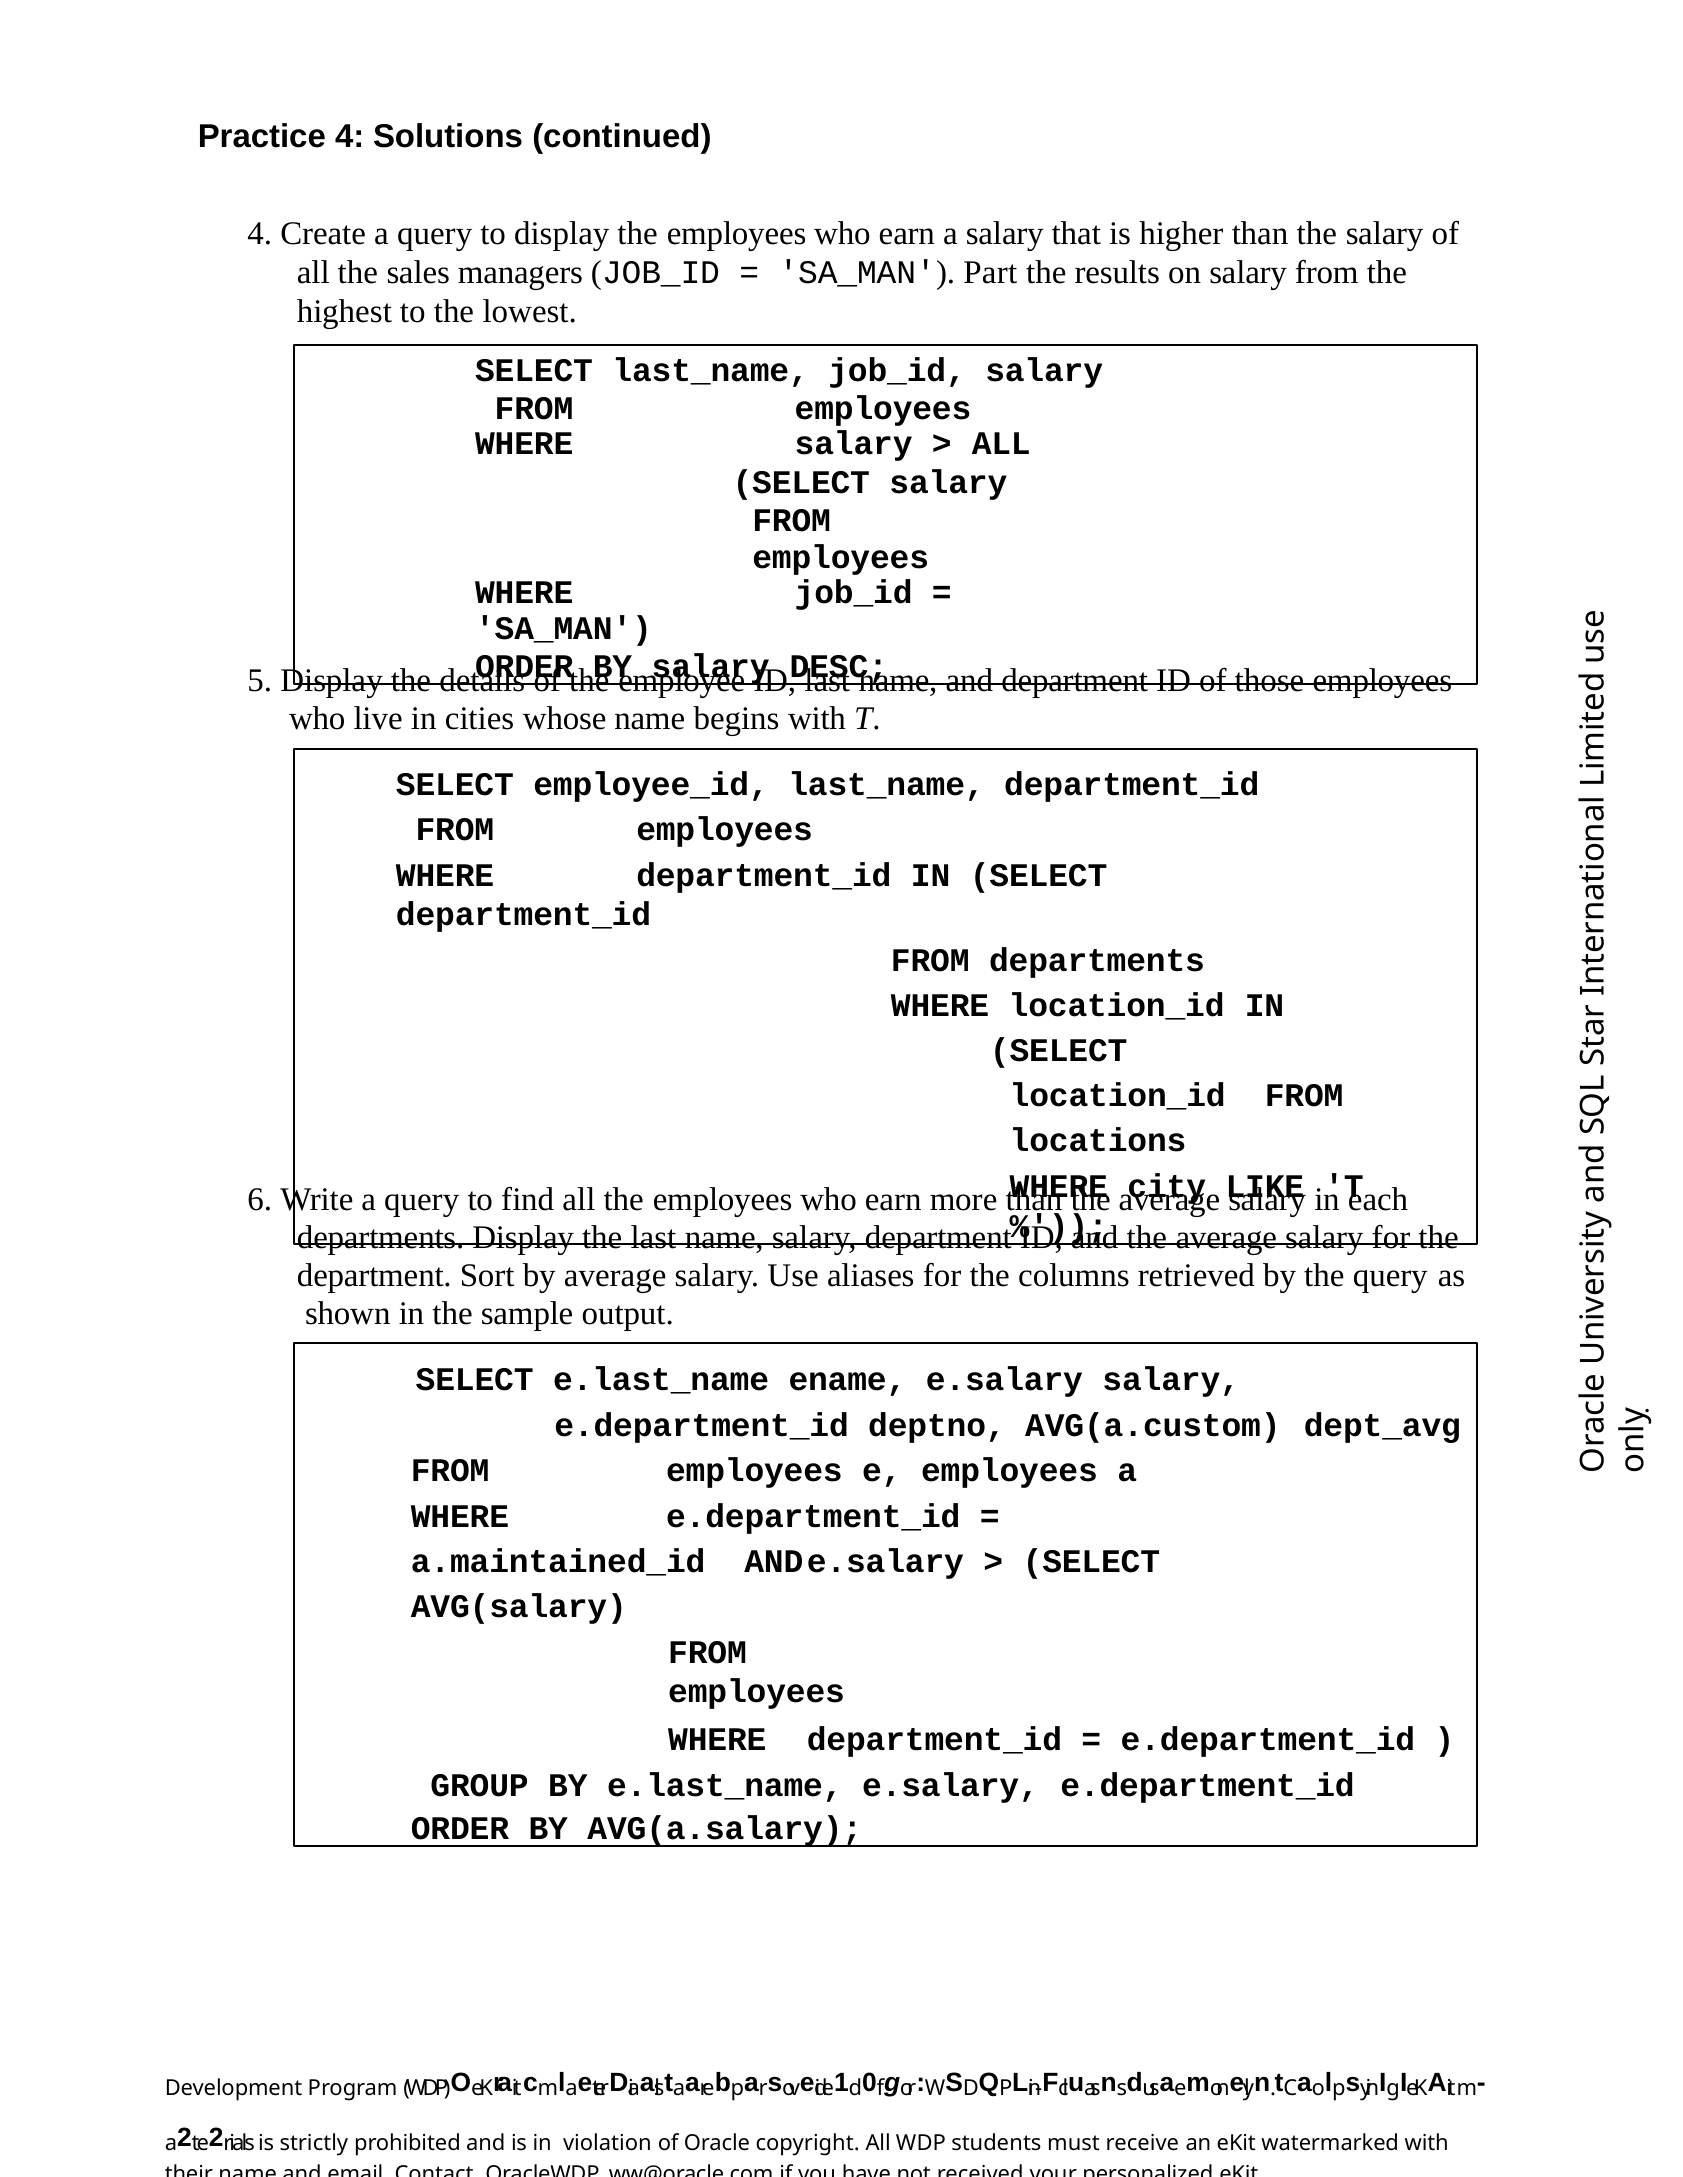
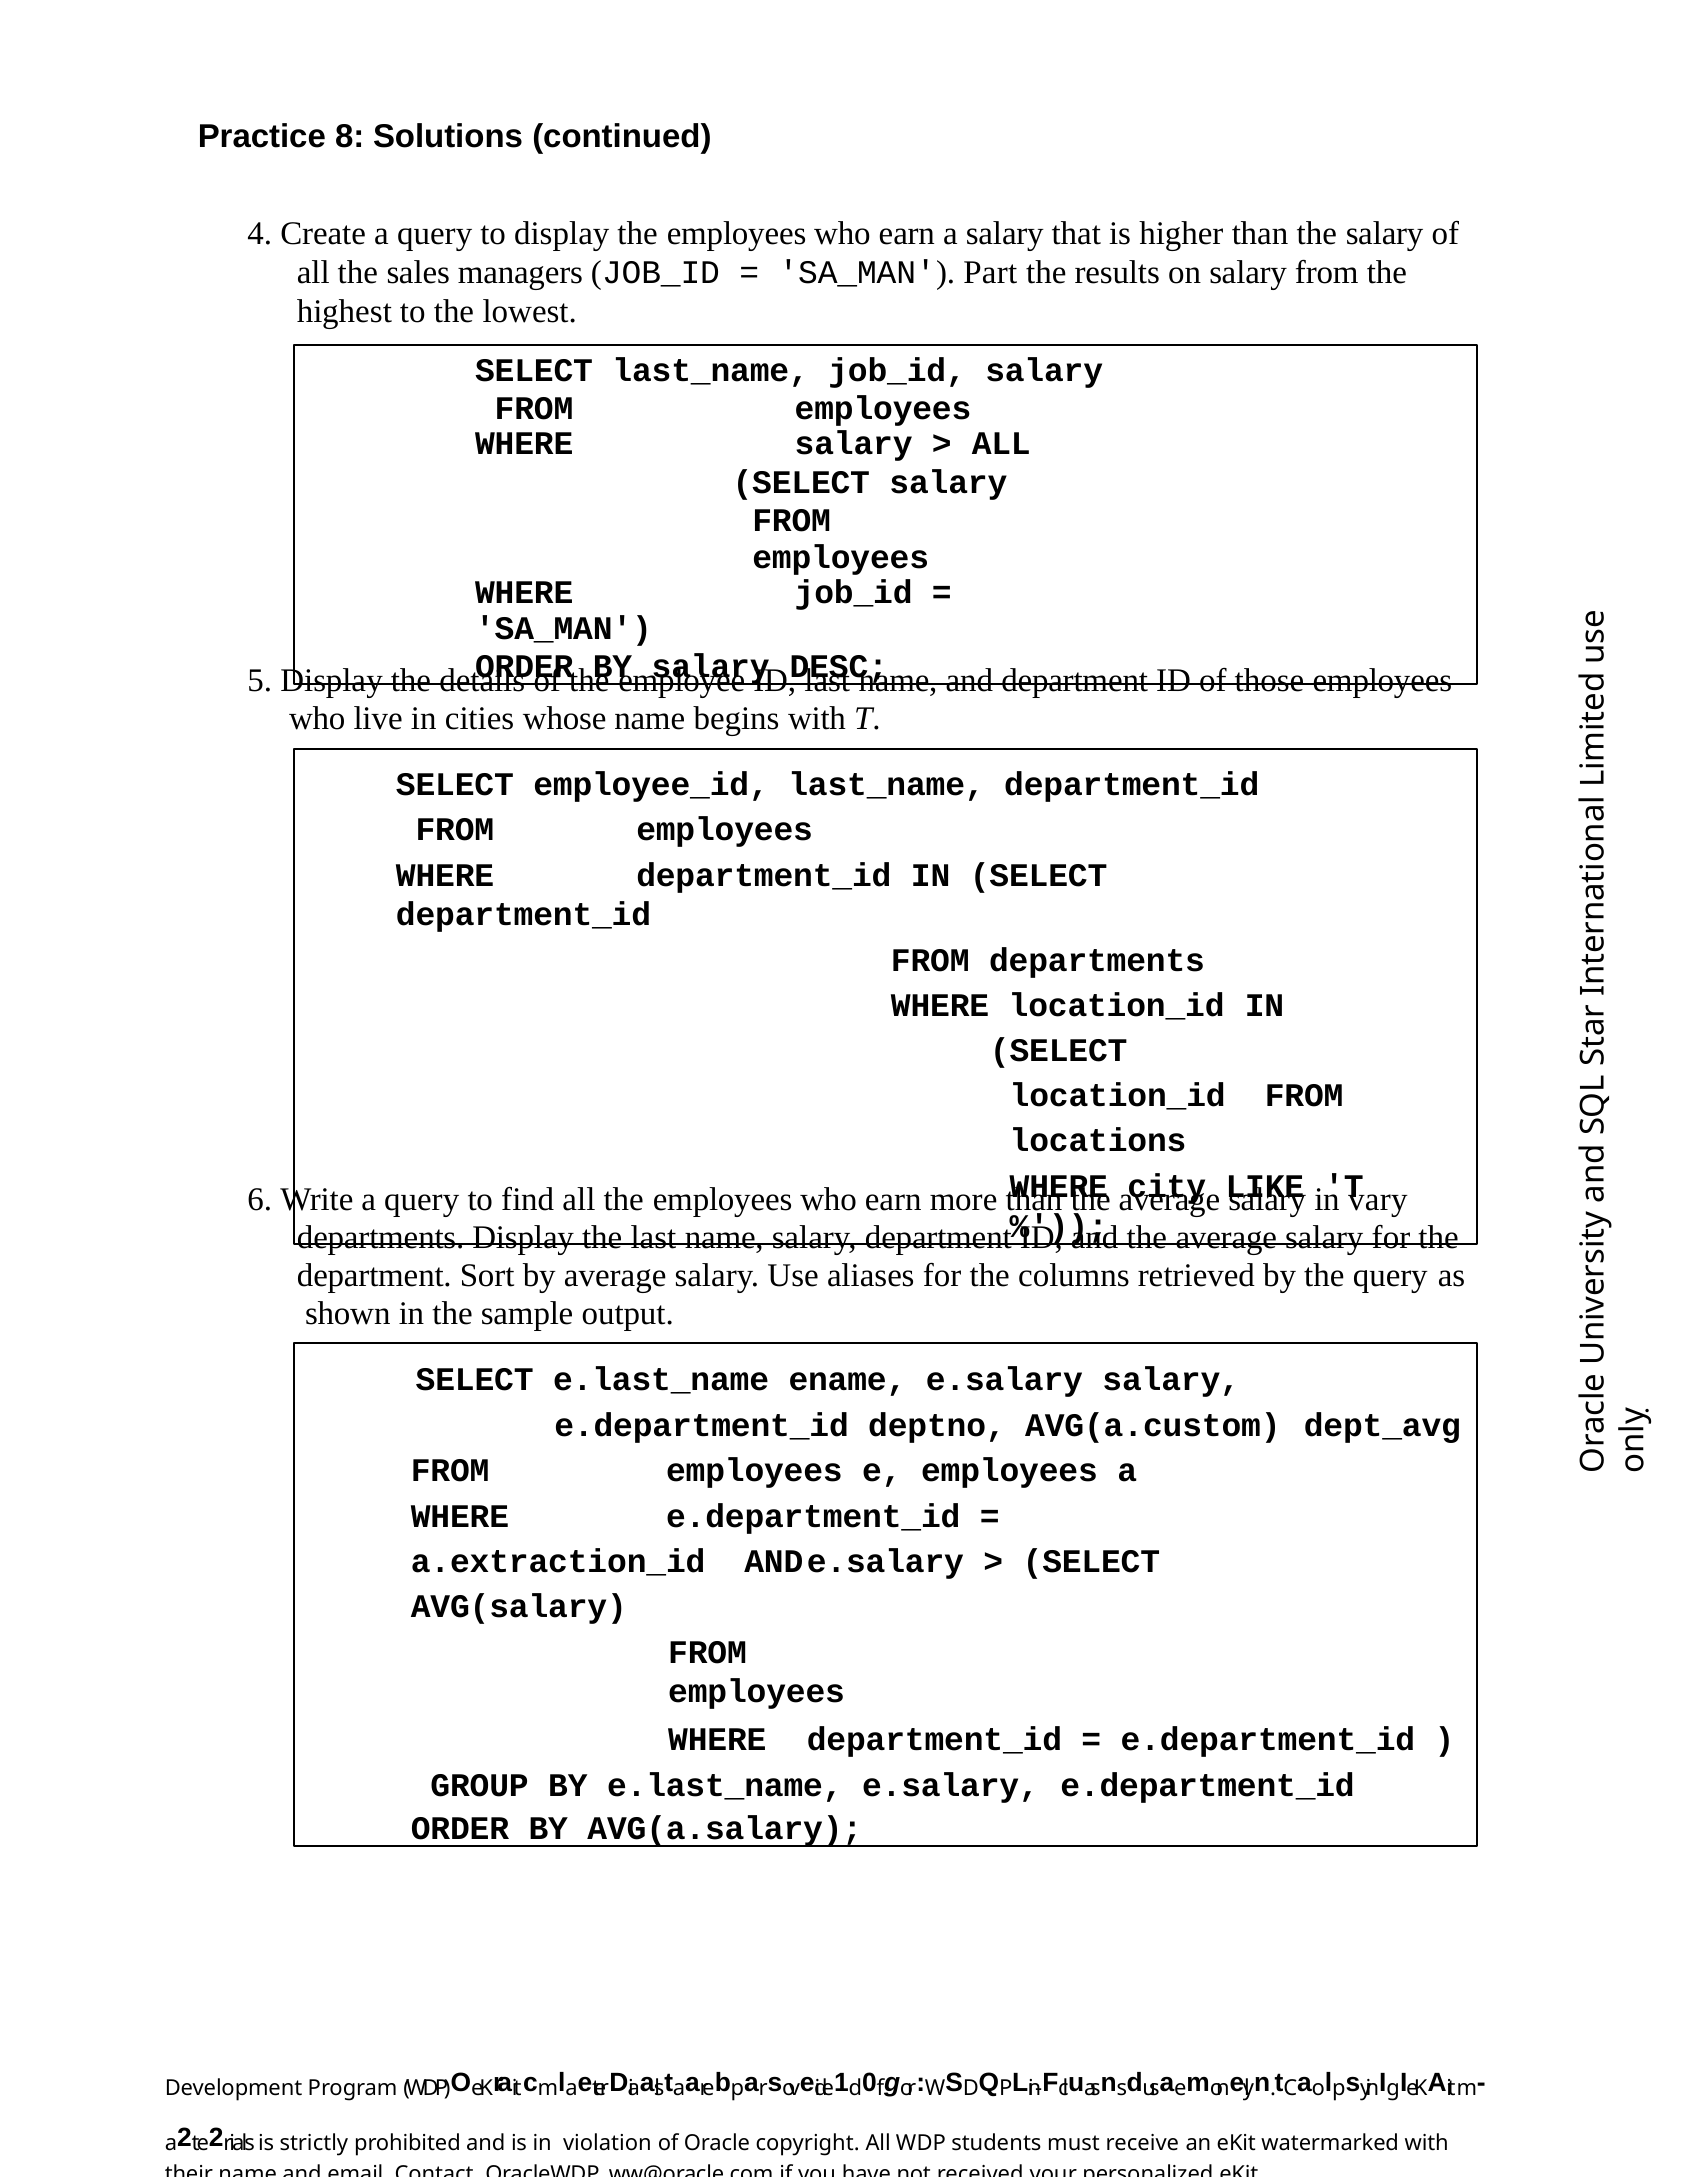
Practice 4: 4 -> 8 (350, 137)
each: each -> vary (1378, 1201)
a.maintained_id: a.maintained_id -> a.extraction_id (558, 1562)
